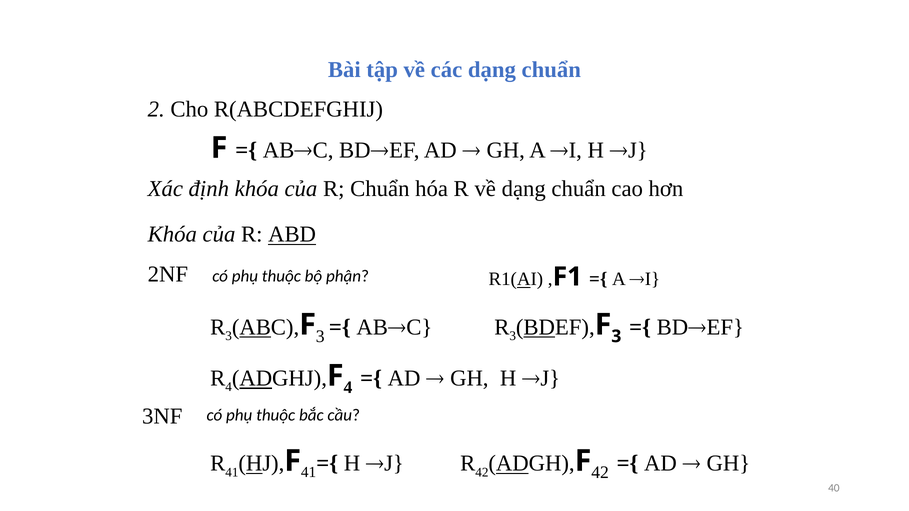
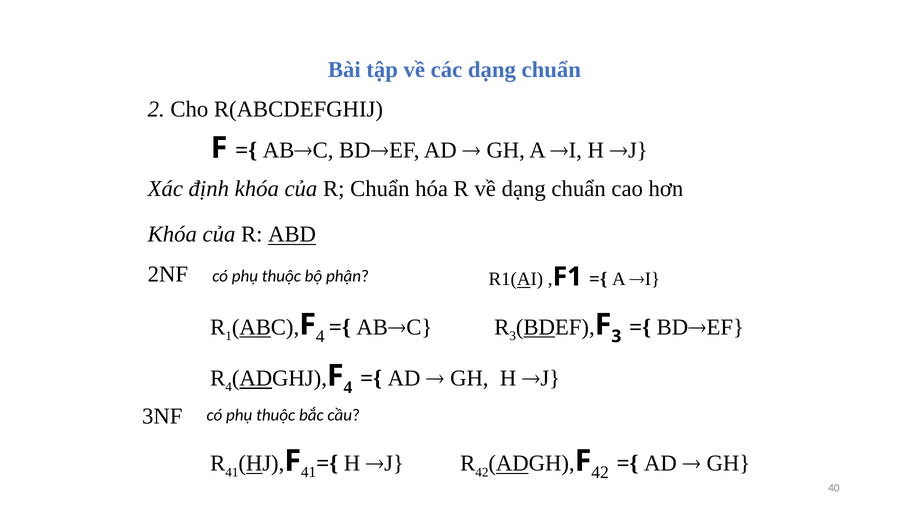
3: 3 -> 1 (229, 336)
3: 3 -> 4 (320, 337)
